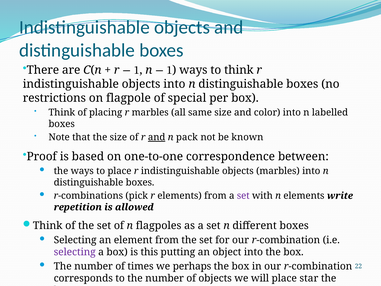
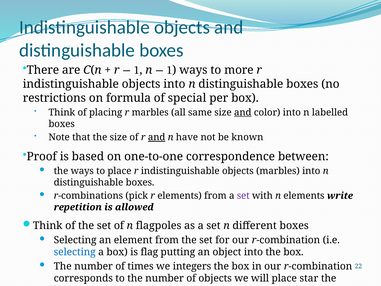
to think: think -> more (239, 70)
flagpole: flagpole -> formula (128, 98)
and underline: none -> present (243, 112)
pack: pack -> have (187, 137)
selecting colour: purple -> blue (75, 252)
this: this -> flag (149, 252)
perhaps: perhaps -> integers (192, 266)
